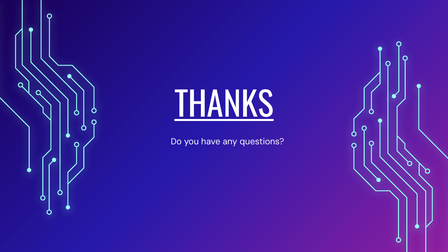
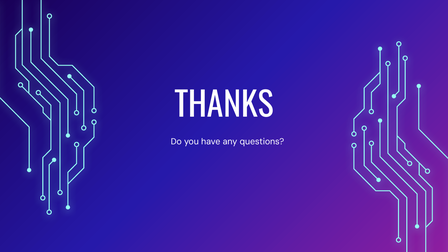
THANKS underline: present -> none (224, 106)
